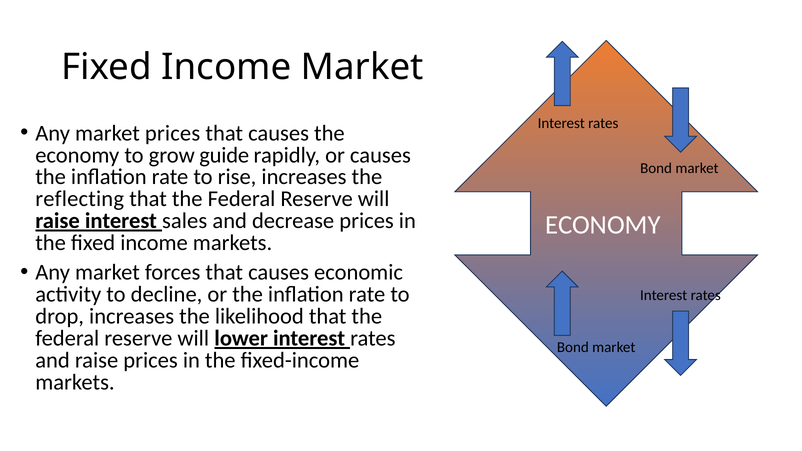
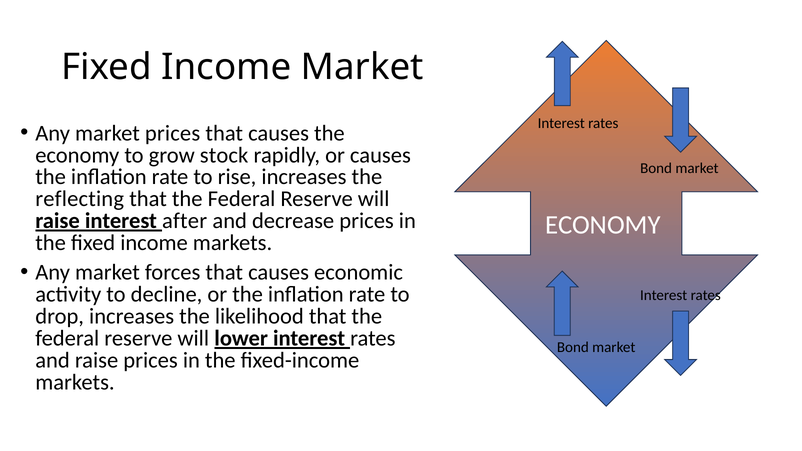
guide: guide -> stock (224, 155)
sales: sales -> after (185, 221)
